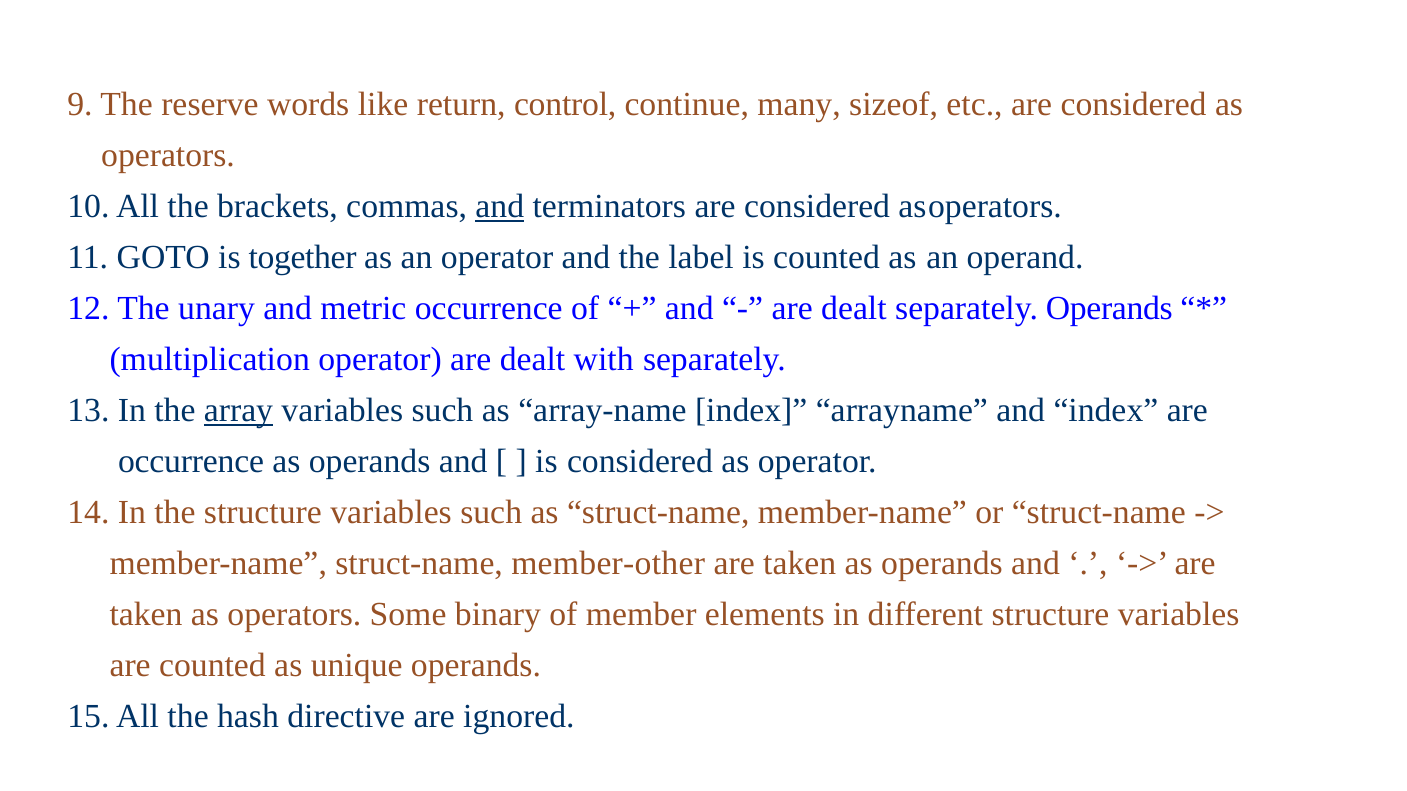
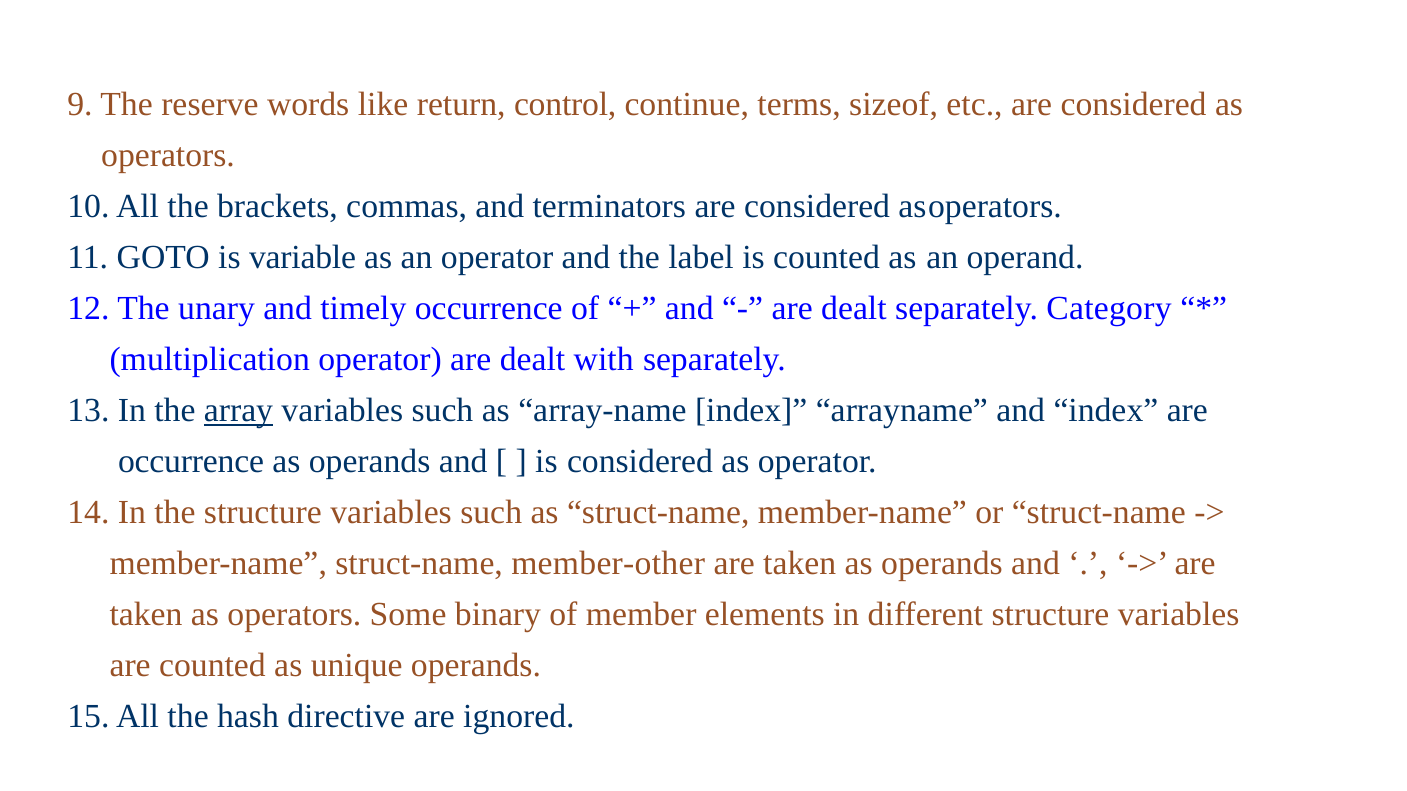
many: many -> terms (799, 104)
and underline: present -> none (500, 206)
together: together -> variable (302, 257)
metric: metric -> timely (363, 308)
separately Operands: Operands -> Category (1109, 308)
